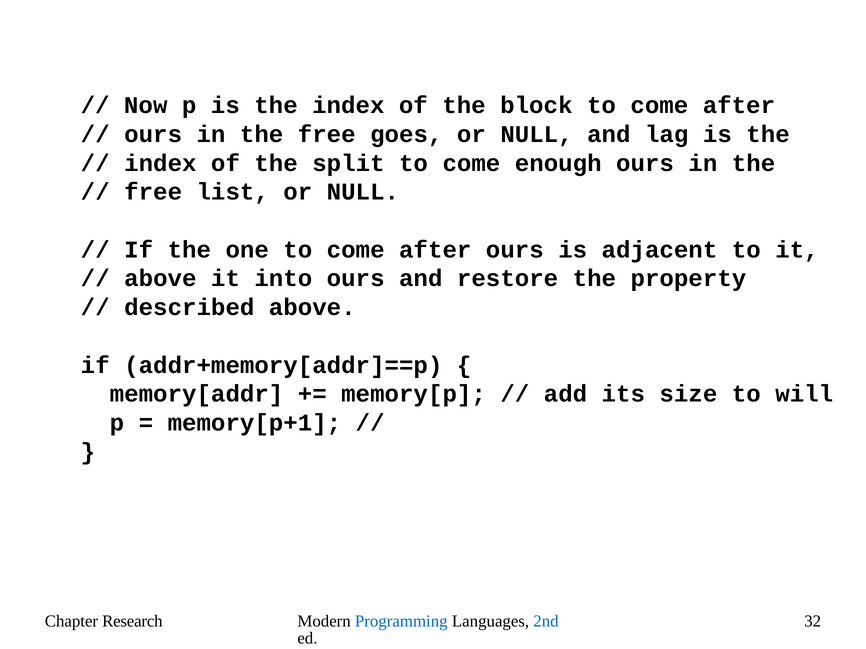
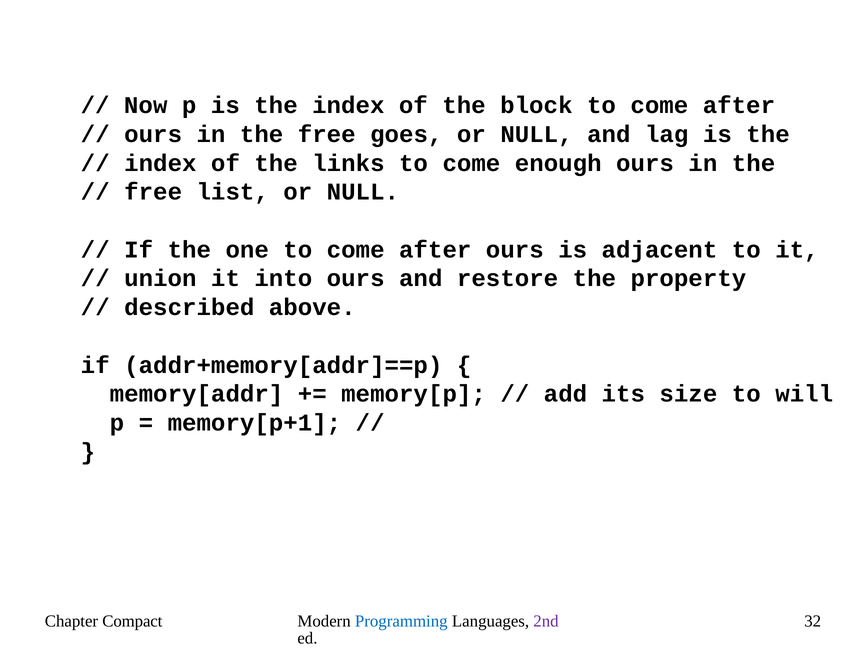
split: split -> links (348, 163)
above: above -> union (160, 279)
Research: Research -> Compact (132, 622)
2nd colour: blue -> purple (546, 622)
